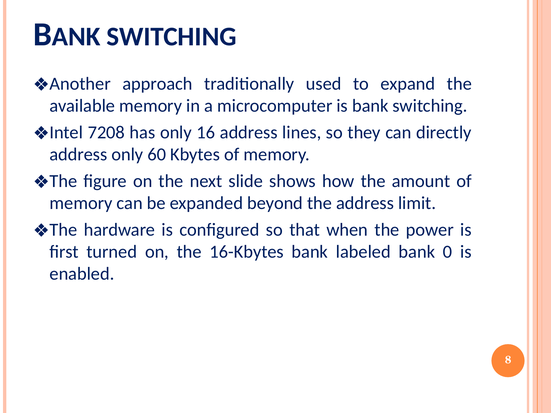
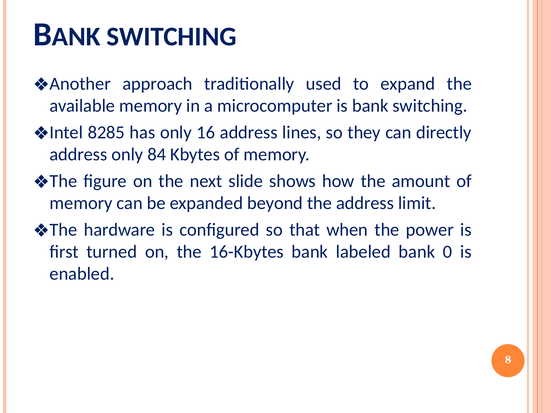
7208: 7208 -> 8285 (106, 133)
60: 60 -> 84 (157, 155)
